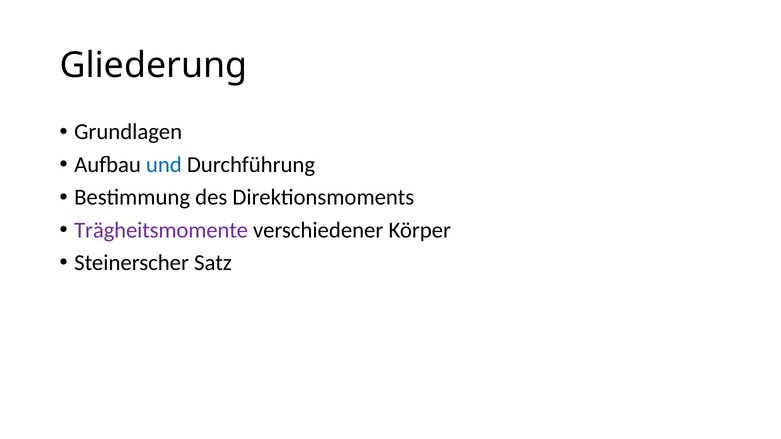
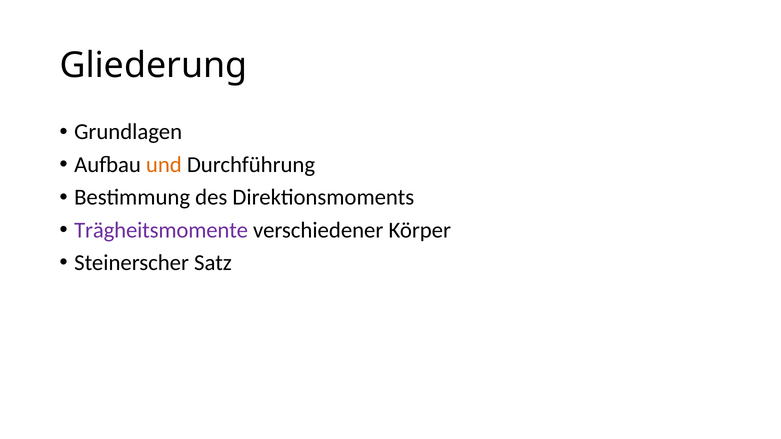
und colour: blue -> orange (164, 165)
